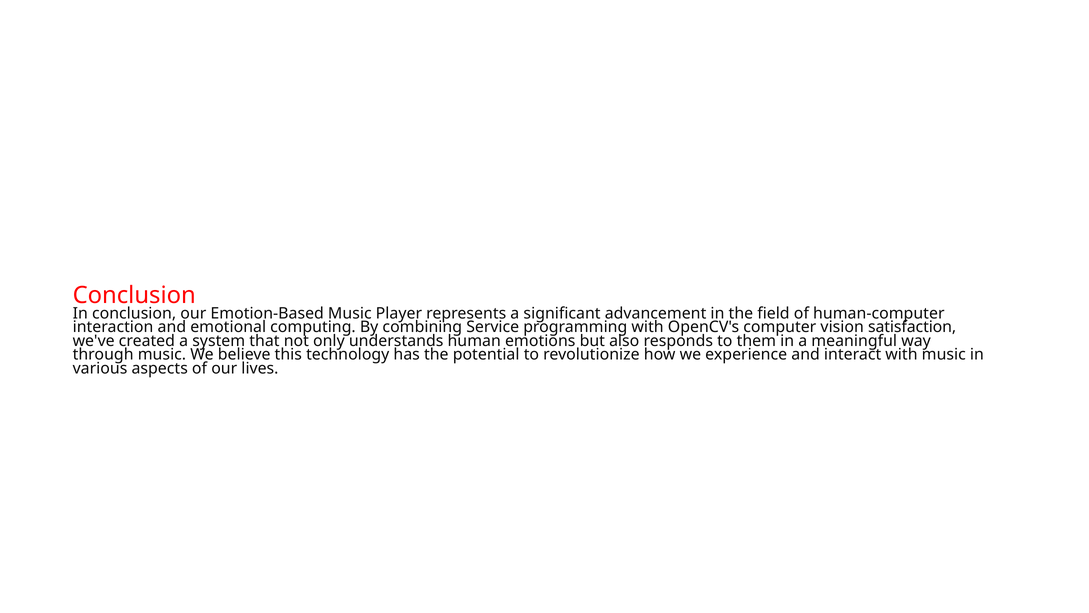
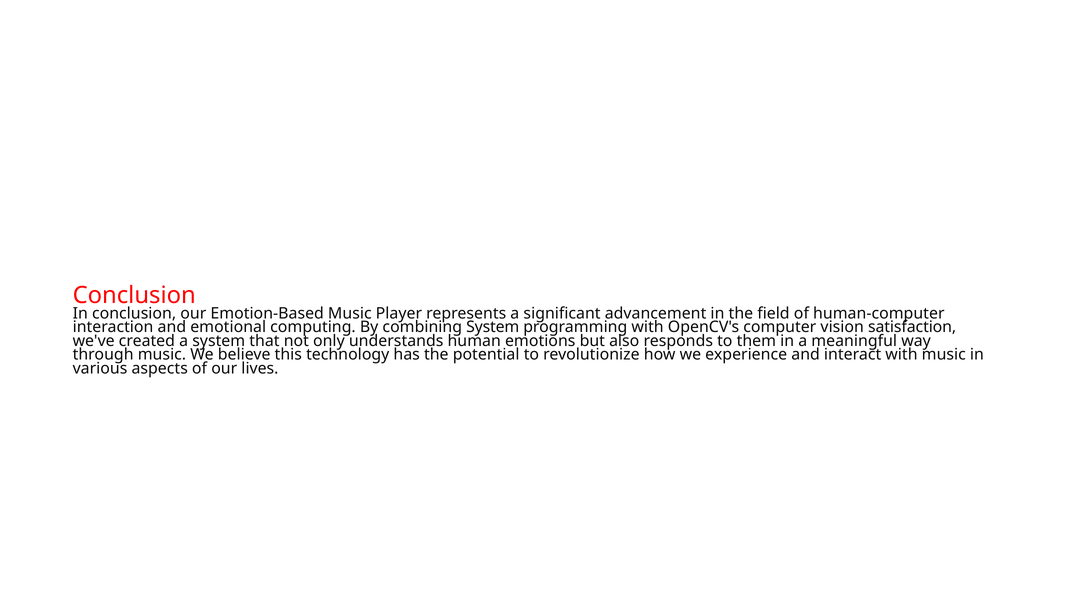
combining Service: Service -> System (493, 327)
